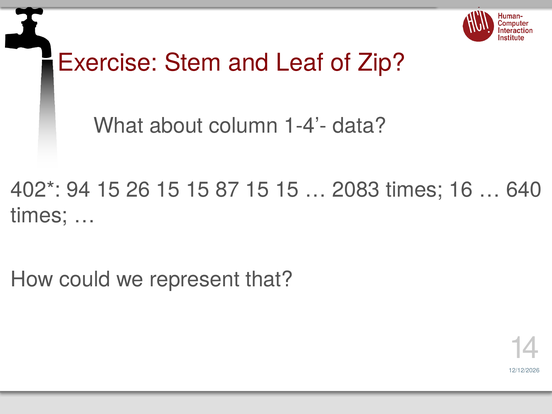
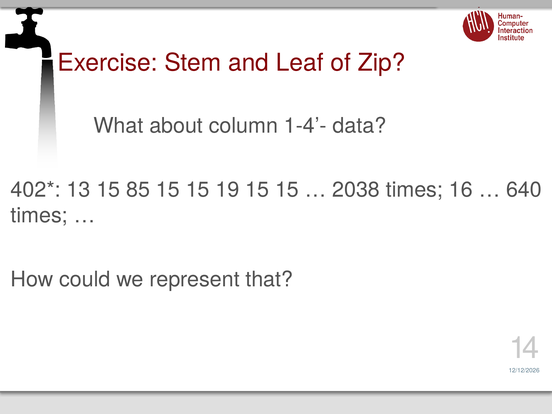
94: 94 -> 13 (78, 190)
26: 26 -> 85 (138, 190)
87: 87 -> 19 (227, 190)
2083: 2083 -> 2038 (356, 190)
